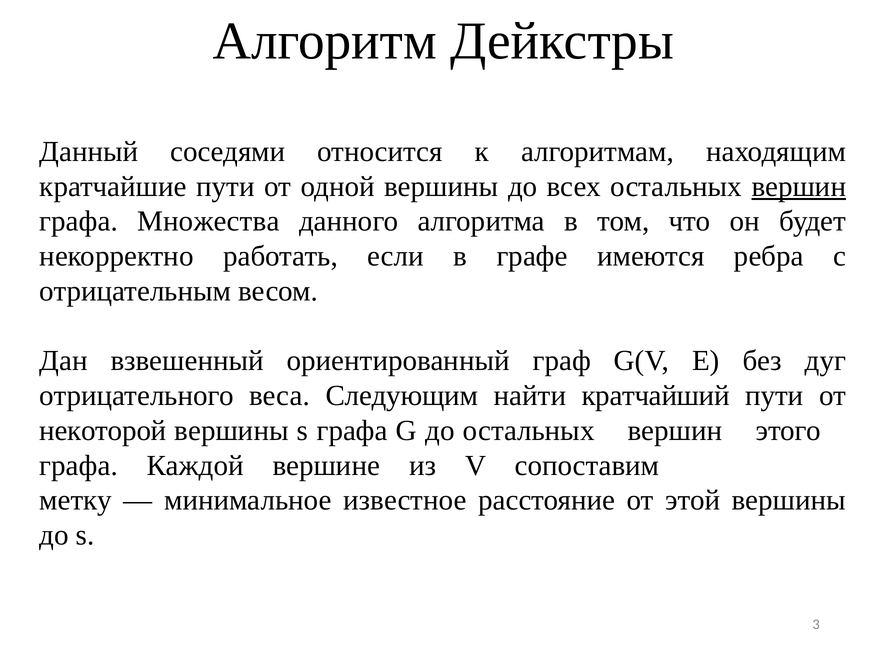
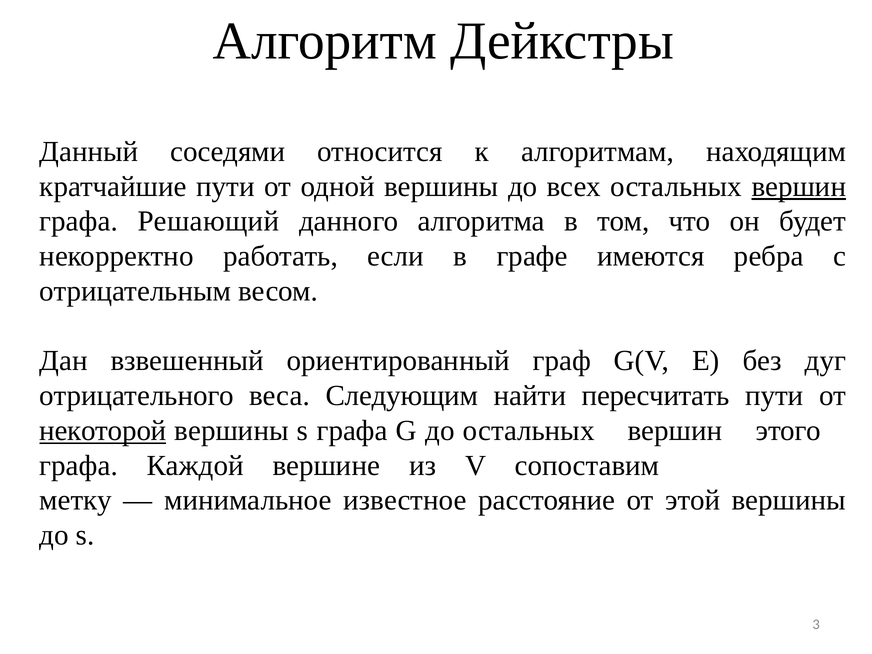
Множества: Множества -> Решающий (208, 221)
кратчайший: кратчайший -> пересчитать (656, 396)
некоторой underline: none -> present (103, 431)
